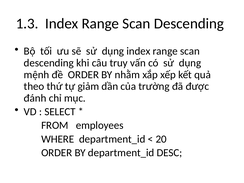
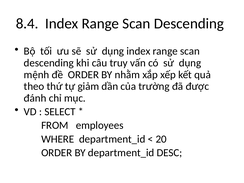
1.3: 1.3 -> 8.4 (27, 24)
